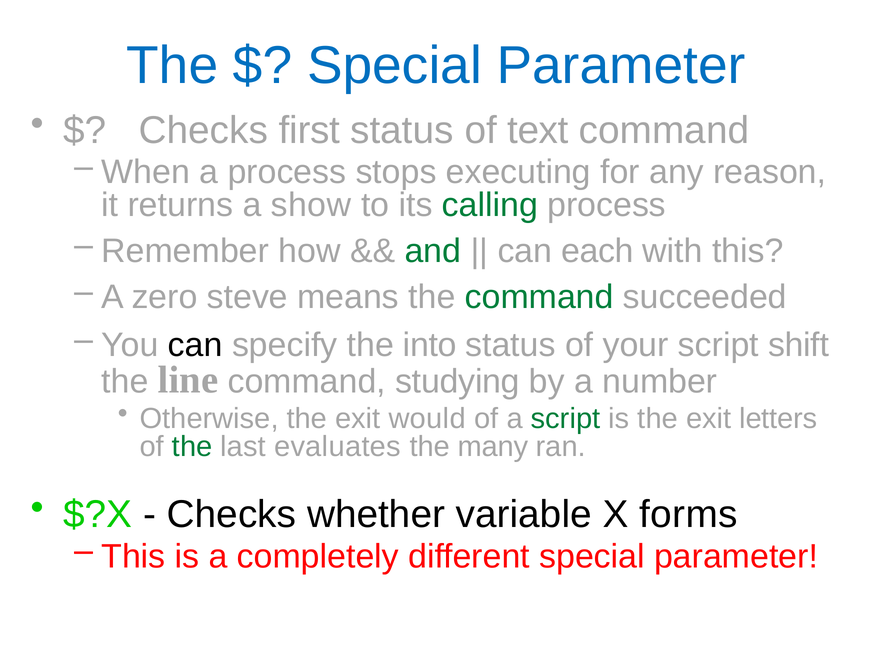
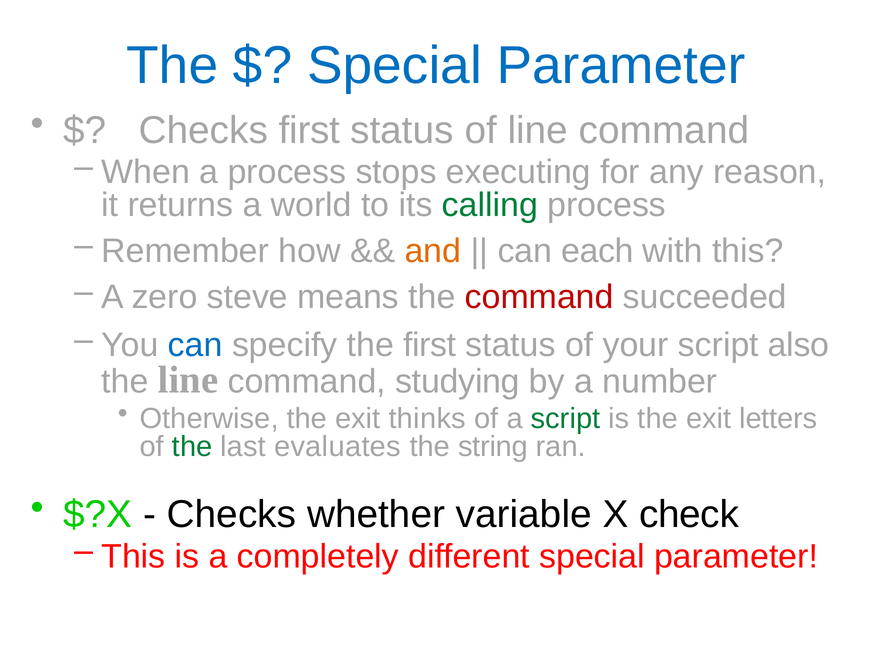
of text: text -> line (538, 130)
show: show -> world (311, 205)
and colour: green -> orange (433, 251)
command colour: green -> red (539, 297)
can colour: black -> blue (195, 346)
the into: into -> first (430, 346)
shift: shift -> also (799, 346)
would: would -> thinks (427, 419)
many: many -> string (493, 447)
forms: forms -> check (689, 515)
